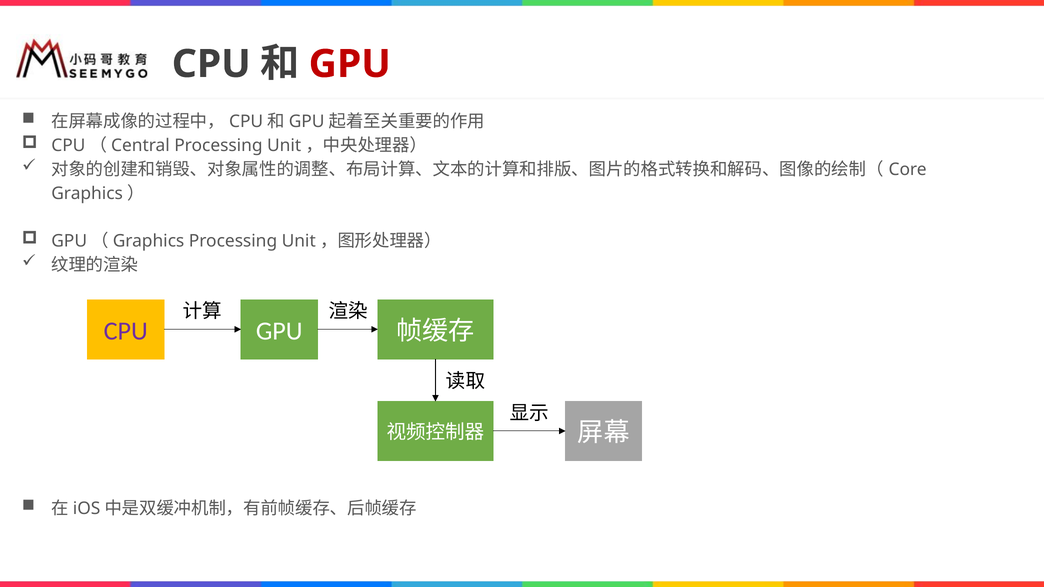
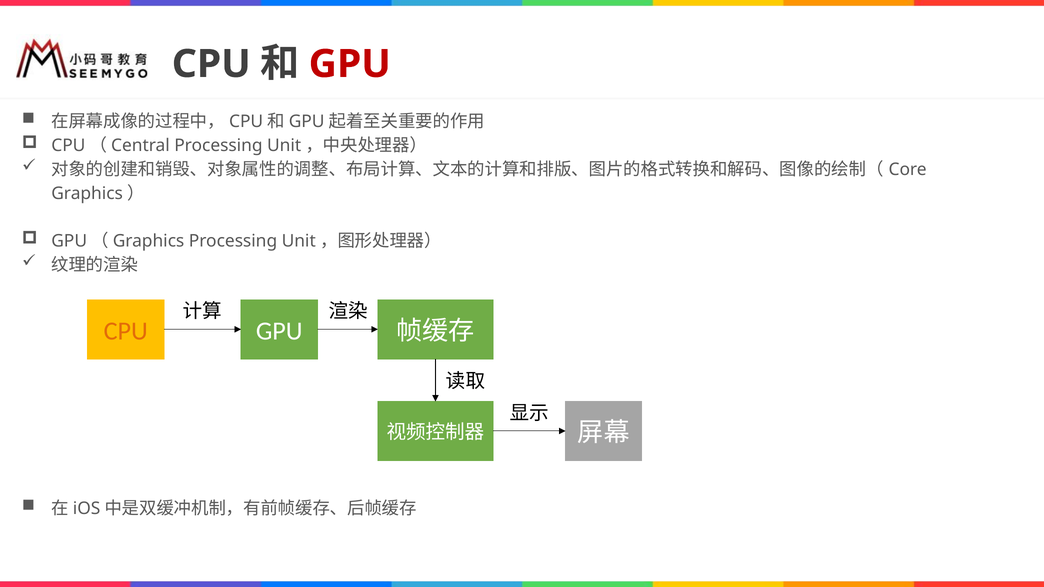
CPU colour: purple -> orange (126, 331)
